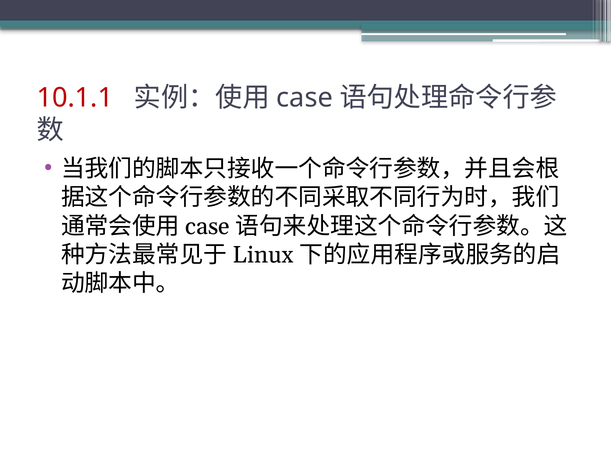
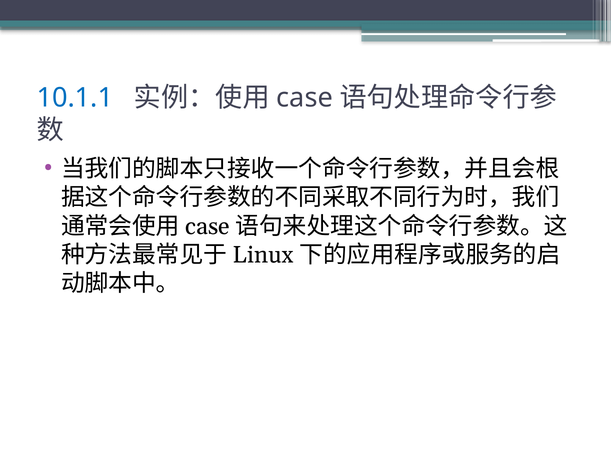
10.1.1 colour: red -> blue (75, 98)
